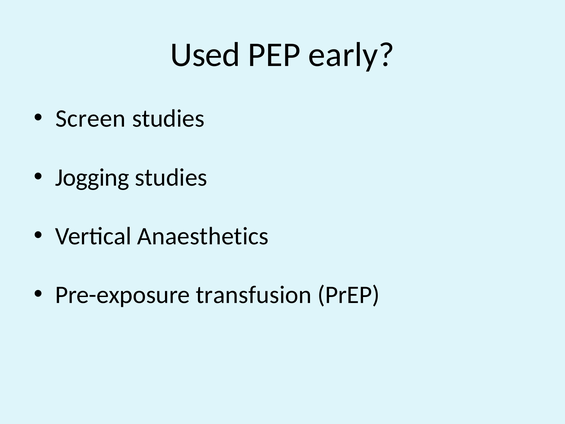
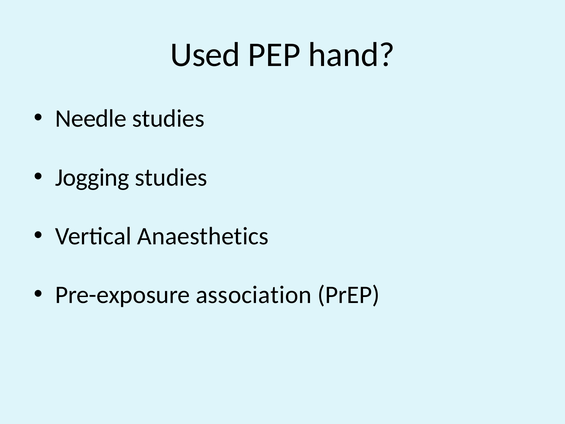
early: early -> hand (351, 55)
Screen: Screen -> Needle (91, 119)
transfusion: transfusion -> association (254, 295)
